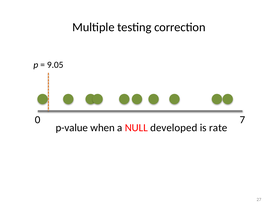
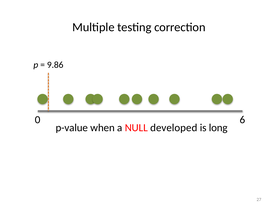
9.05: 9.05 -> 9.86 (55, 65)
7: 7 -> 6 (242, 119)
rate: rate -> long (218, 127)
